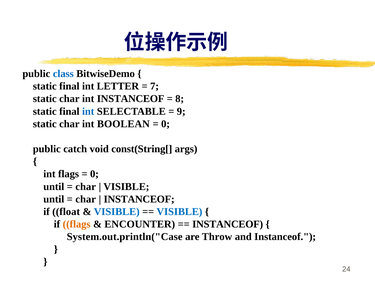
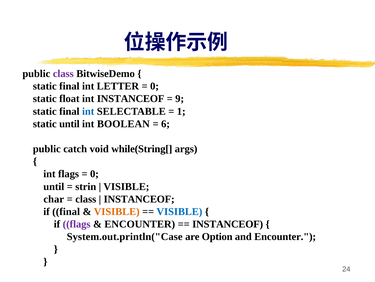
class colour: blue -> purple (63, 74)
7: 7 -> 0 (155, 86)
char: char -> float (69, 99)
8: 8 -> 9 (180, 99)
9: 9 -> 1 (181, 111)
char: char -> until (69, 124)
0: 0 -> 6 (166, 124)
const(String[: const(String[ -> while(String[ (142, 149)
char: char -> strin (86, 186)
until: until -> char (54, 199)
char: char -> class (86, 199)
if float: float -> final (66, 211)
VISIBLE colour: blue -> orange (117, 211)
flags colour: orange -> purple (77, 224)
Throw: Throw -> Option (217, 236)
and Instanceof: Instanceof -> Encounter (285, 236)
